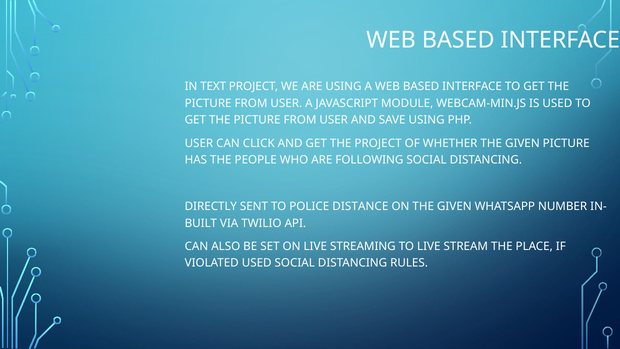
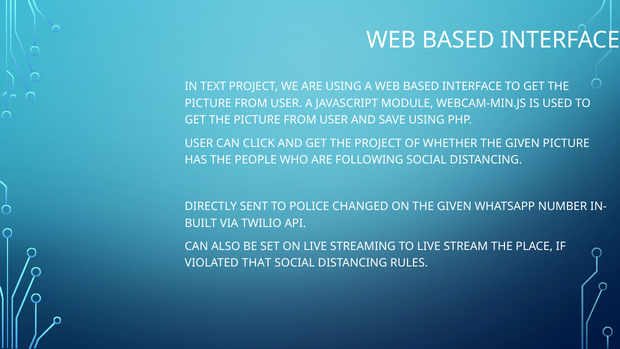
DISTANCE: DISTANCE -> CHANGED (360, 206)
VIOLATED USED: USED -> THAT (257, 263)
